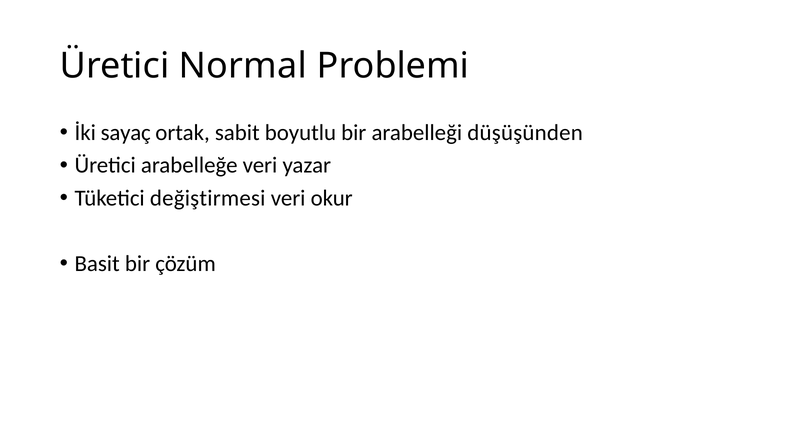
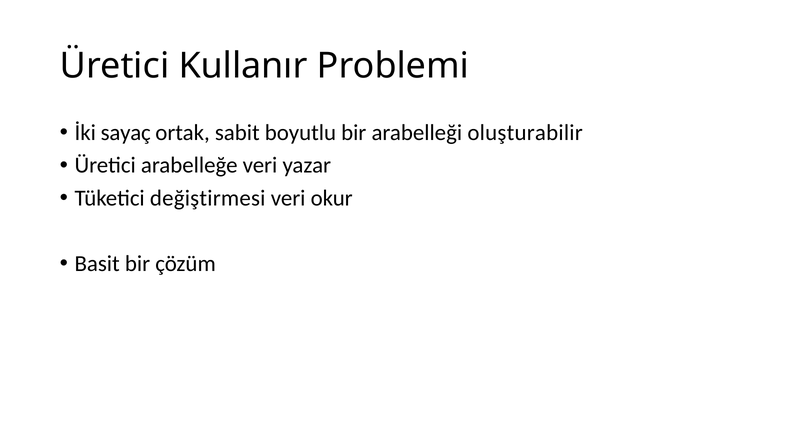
Normal: Normal -> Kullanır (243, 66)
düşüşünden: düşüşünden -> oluşturabilir (525, 133)
